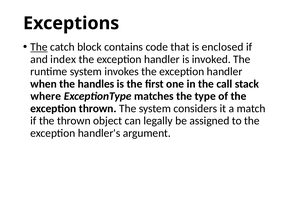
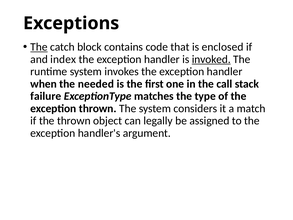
invoked underline: none -> present (211, 59)
handles: handles -> needed (96, 84)
where: where -> failure (46, 96)
